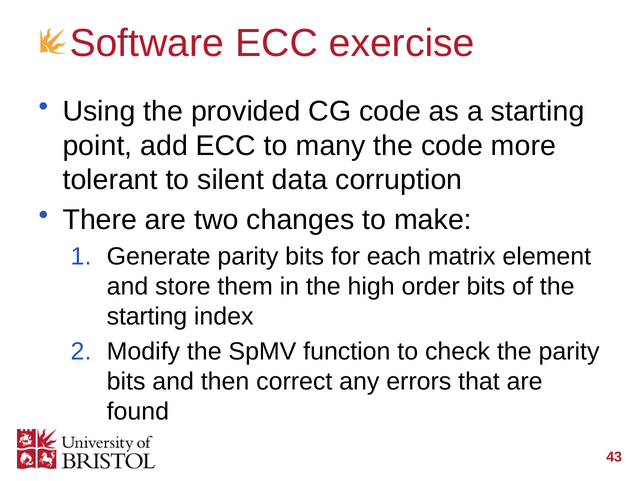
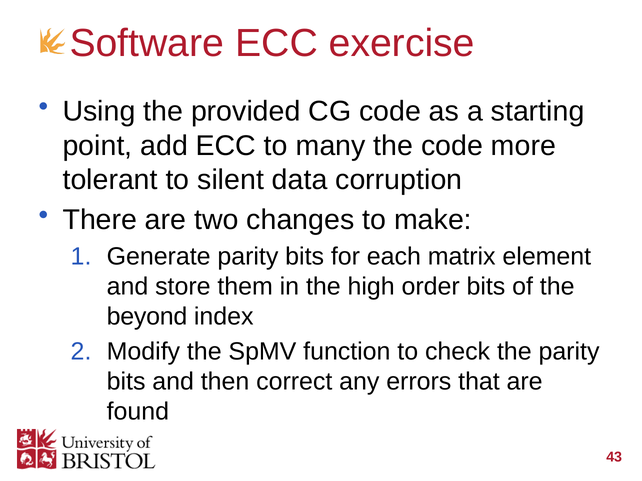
starting: starting -> beyond (147, 317)
